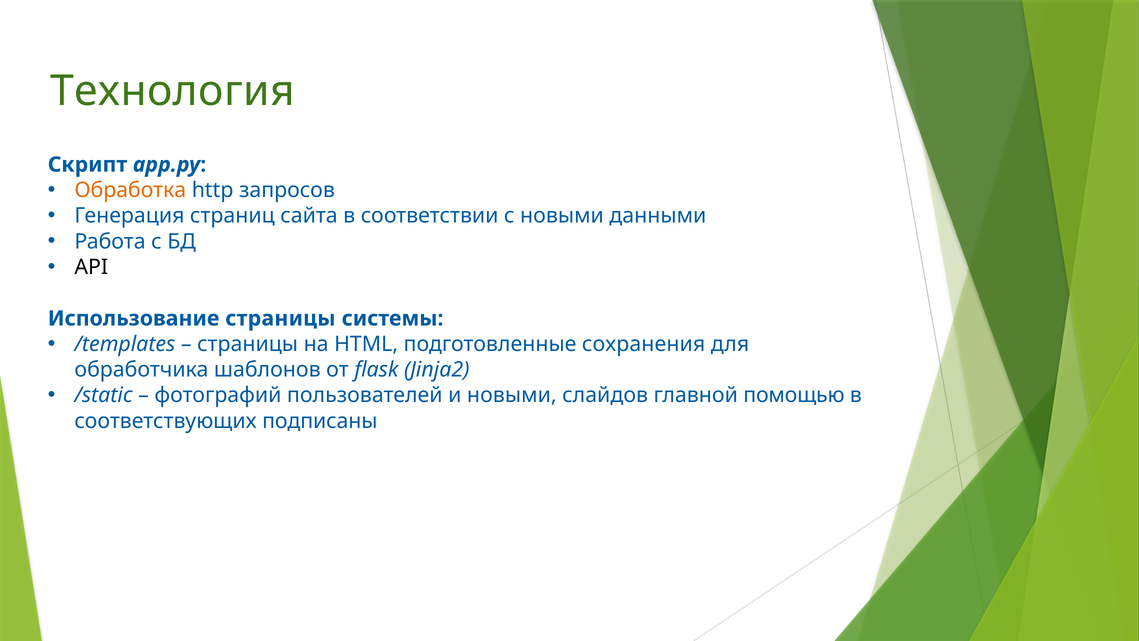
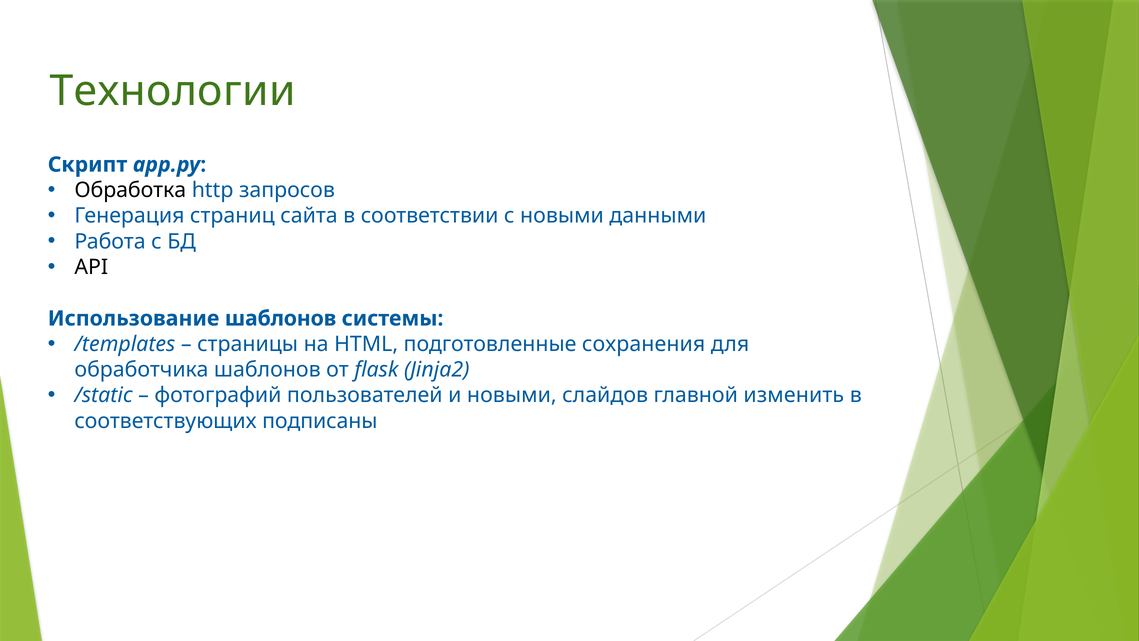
Технология: Технология -> Технологии (173, 91)
Обработка colour: orange -> black (130, 190)
Использование страницы: страницы -> шаблонов (281, 318)
помощью: помощью -> изменить (794, 395)
